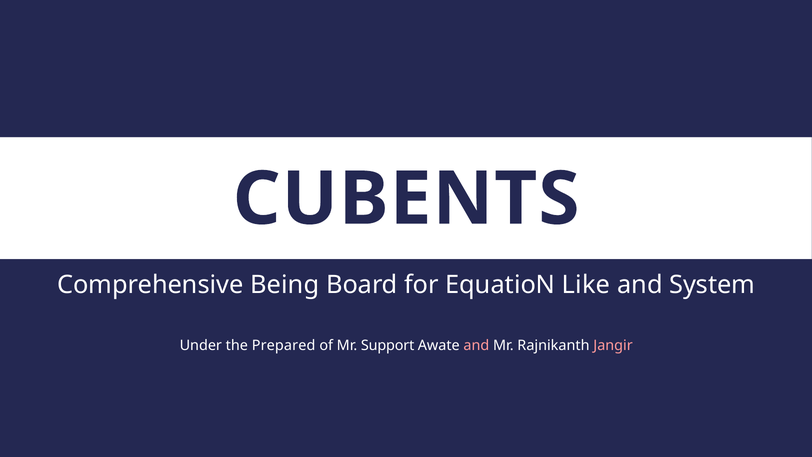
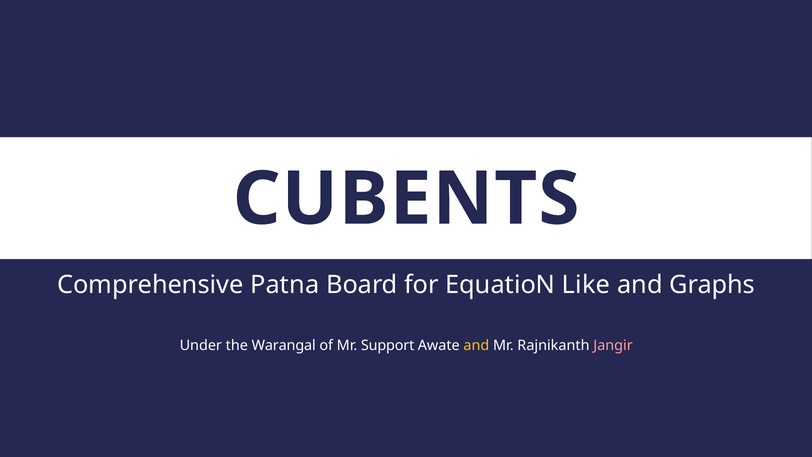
Being: Being -> Patna (285, 285)
System: System -> Graphs (712, 285)
Prepared: Prepared -> Warangal (284, 345)
and colour: pink -> yellow (476, 345)
